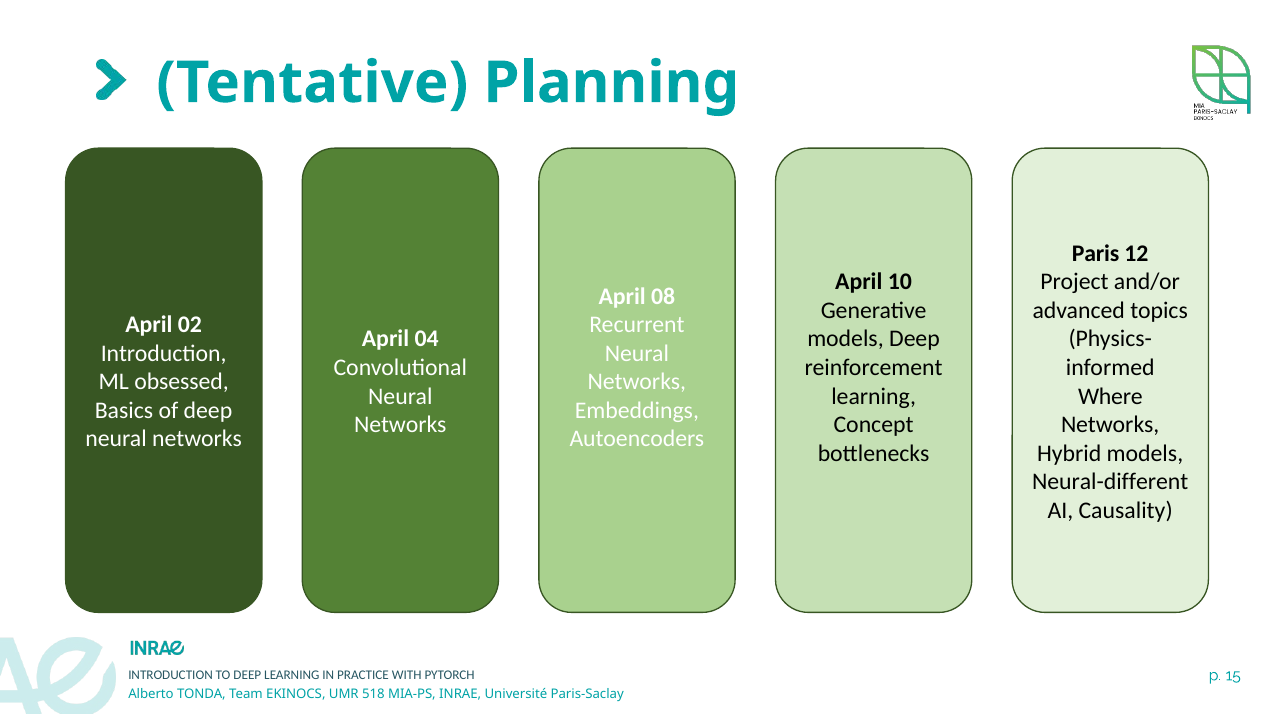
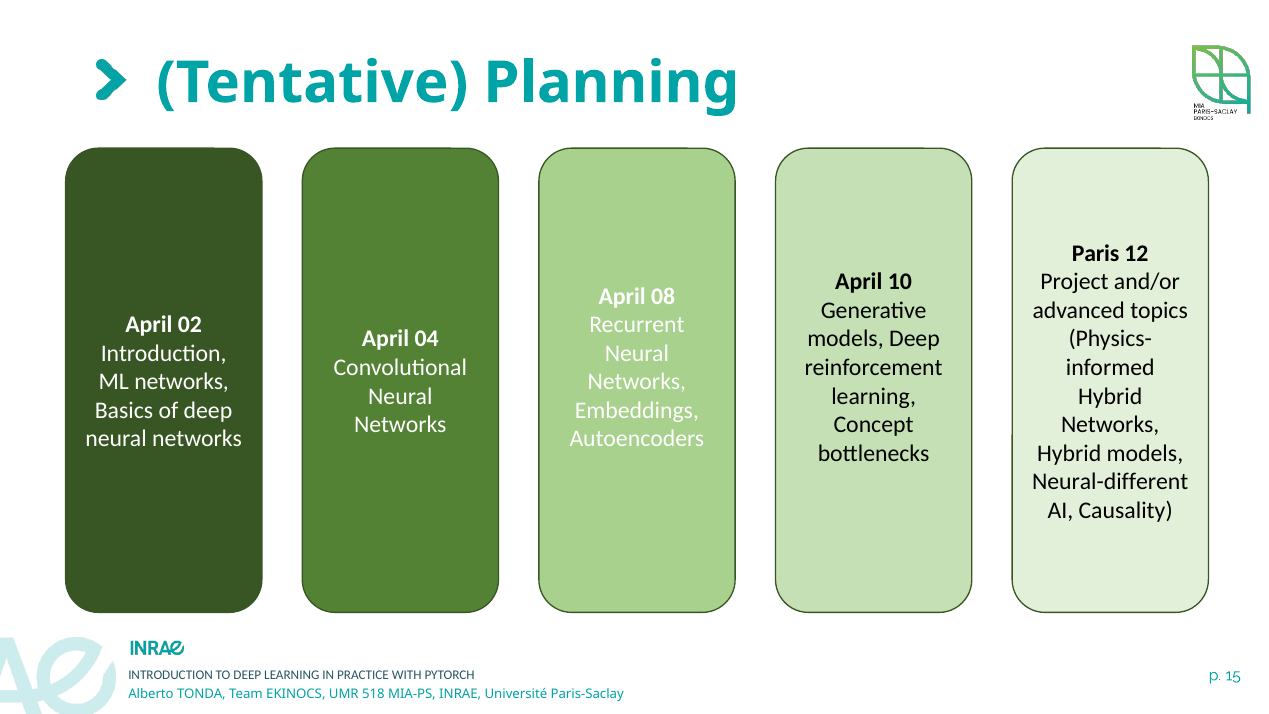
ML obsessed: obsessed -> networks (182, 382)
Where: Where -> Hybrid (1110, 396)
